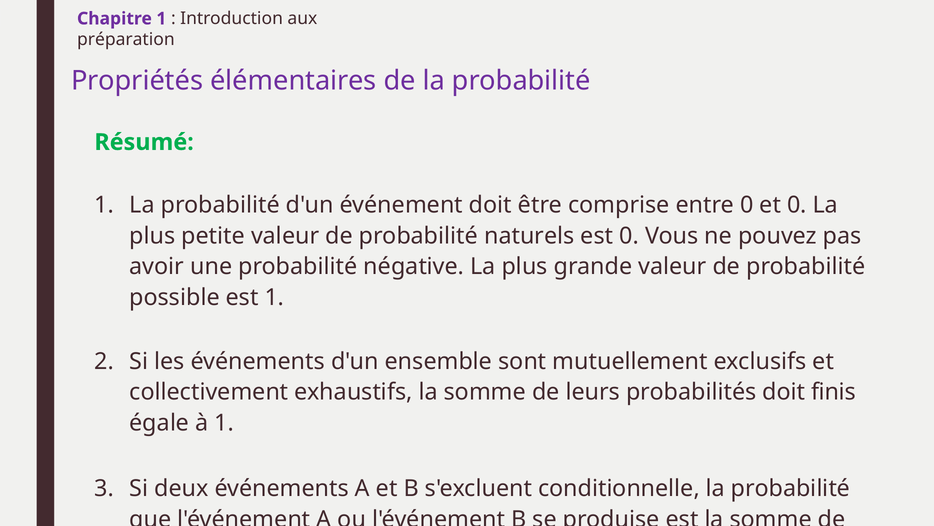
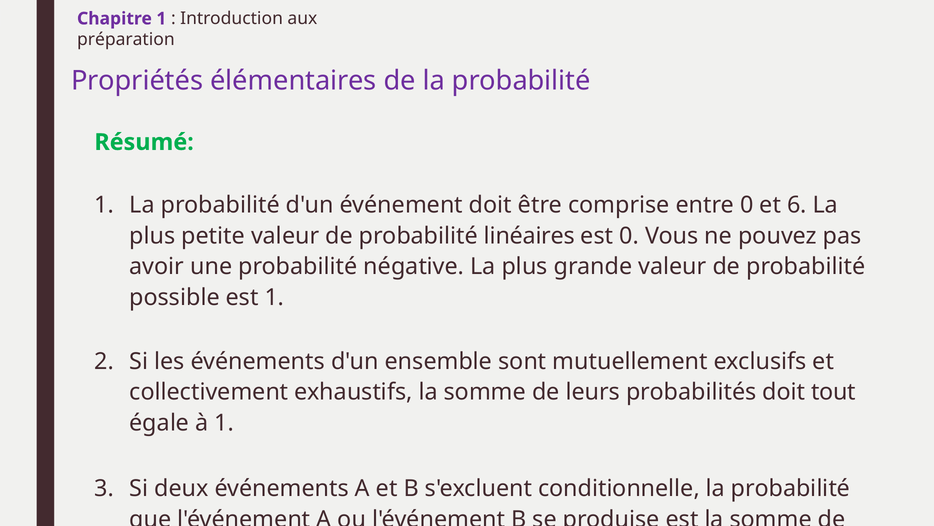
et 0: 0 -> 6 (797, 205)
naturels: naturels -> linéaires (529, 236)
finis: finis -> tout (833, 392)
